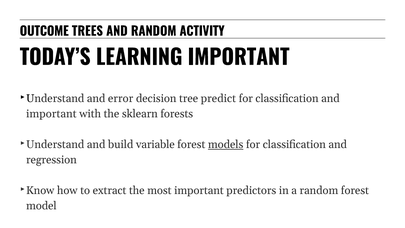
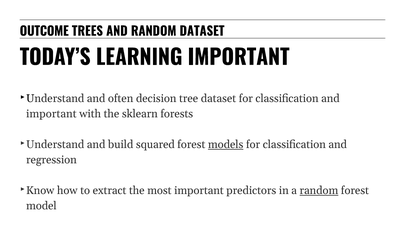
RANDOM ACTIVITY: ACTIVITY -> DATASET (202, 31)
error: error -> often (121, 98)
tree predict: predict -> dataset (218, 98)
variable: variable -> squared (155, 144)
random underline: none -> present (319, 190)
